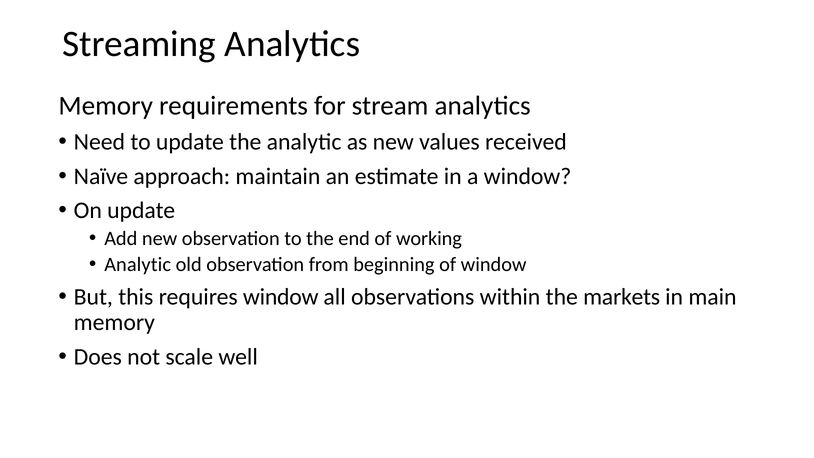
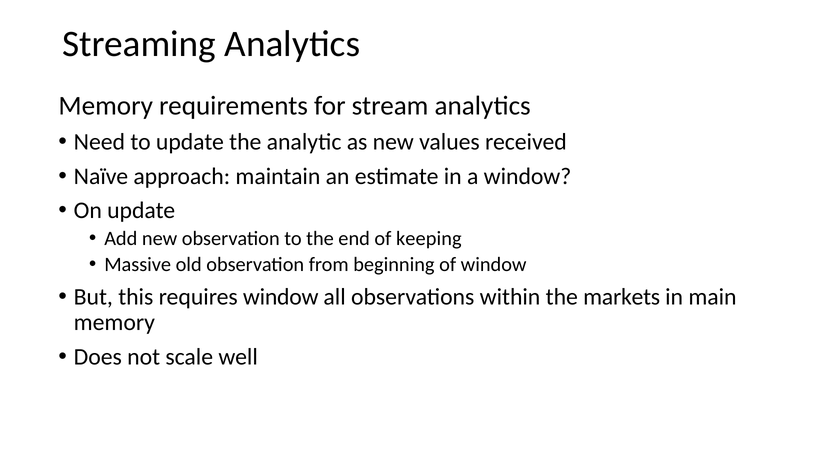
working: working -> keeping (429, 238)
Analytic: Analytic -> Massive (138, 265)
